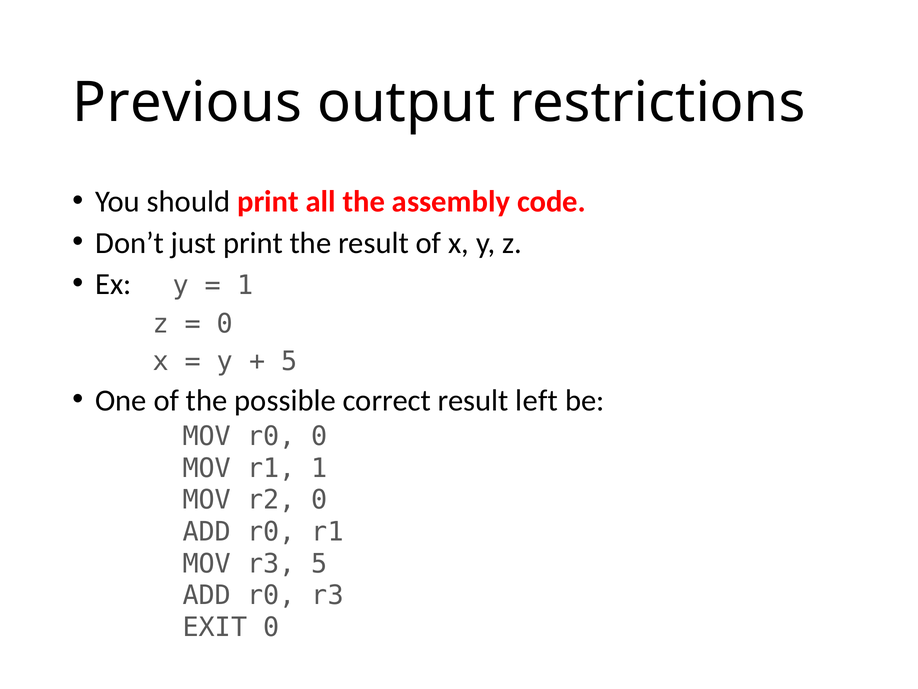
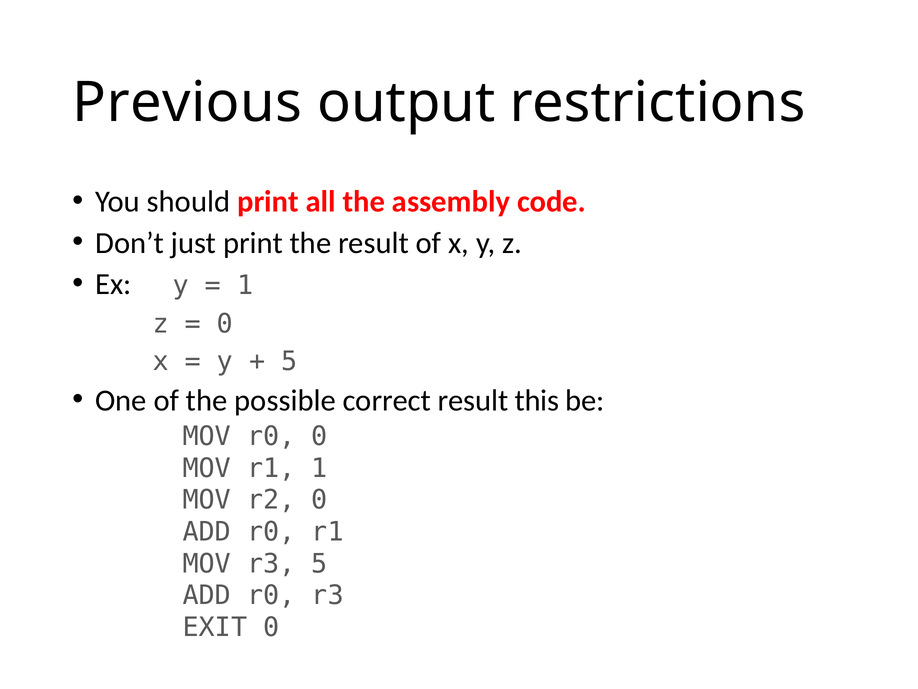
left: left -> this (537, 400)
